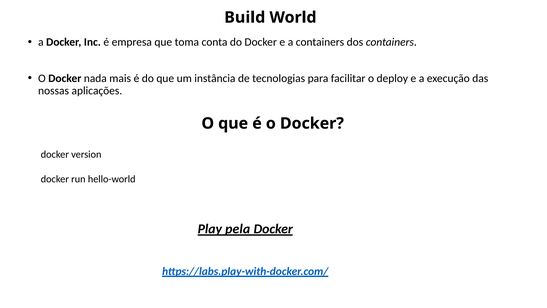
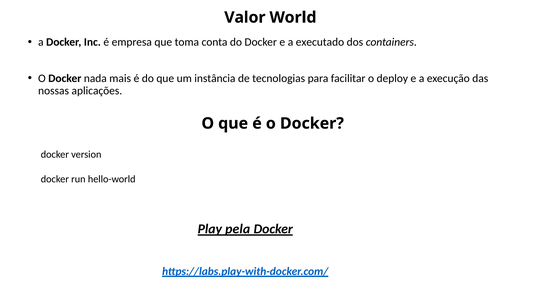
Build: Build -> Valor (245, 17)
a containers: containers -> executado (320, 42)
